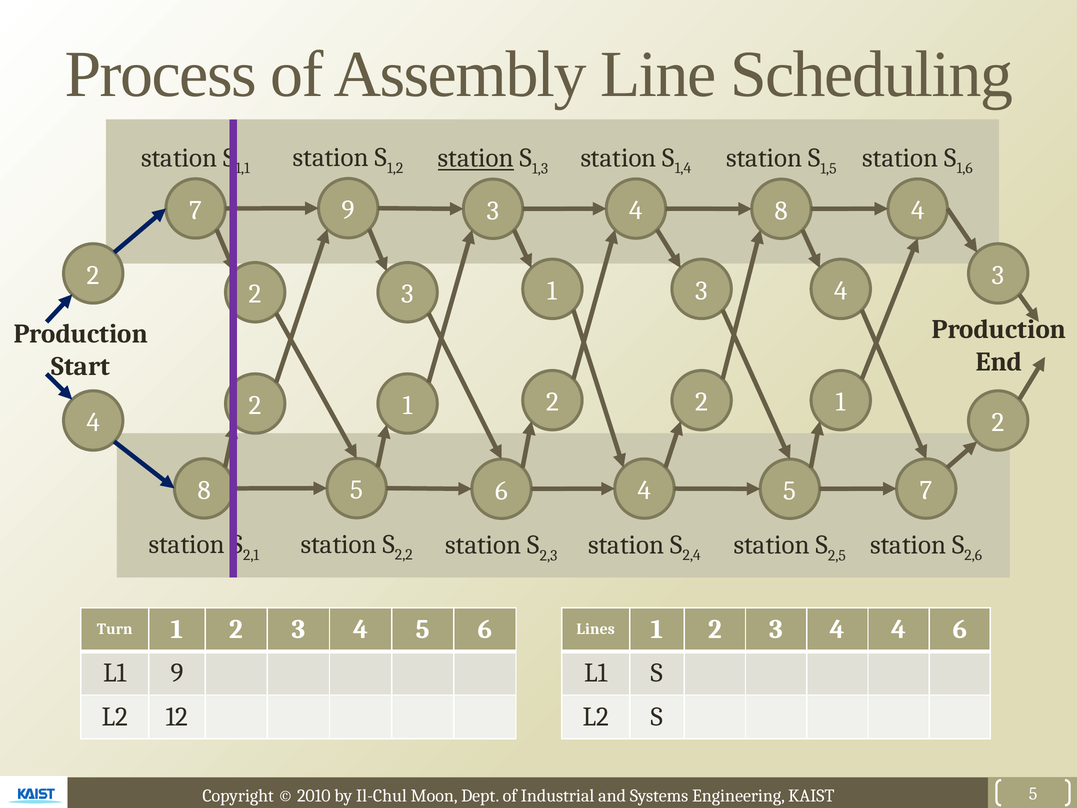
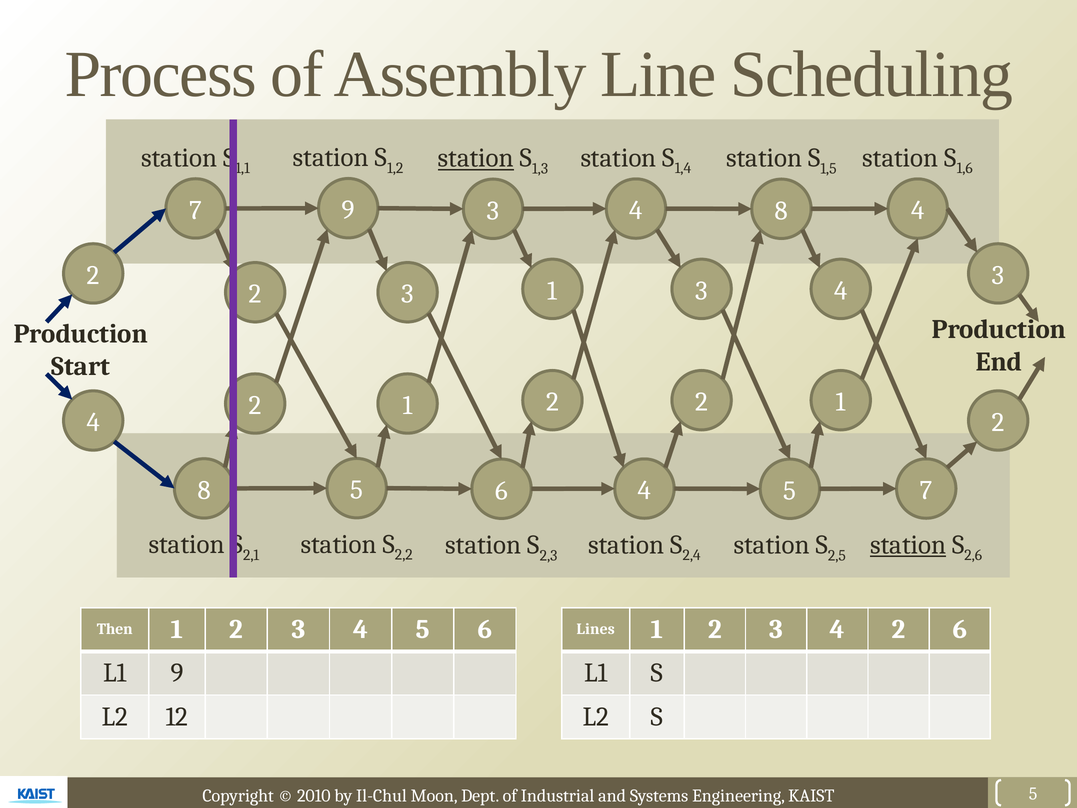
station underline: none -> present (908, 545)
Turn: Turn -> Then (115, 629)
3 4 4: 4 -> 2 (898, 629)
